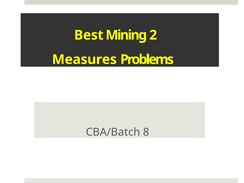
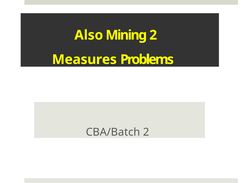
Best: Best -> Also (89, 35)
CBA/Batch 8: 8 -> 2 (146, 132)
